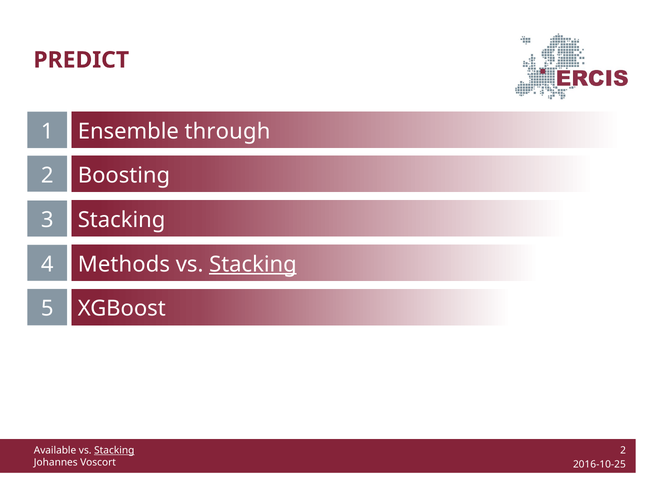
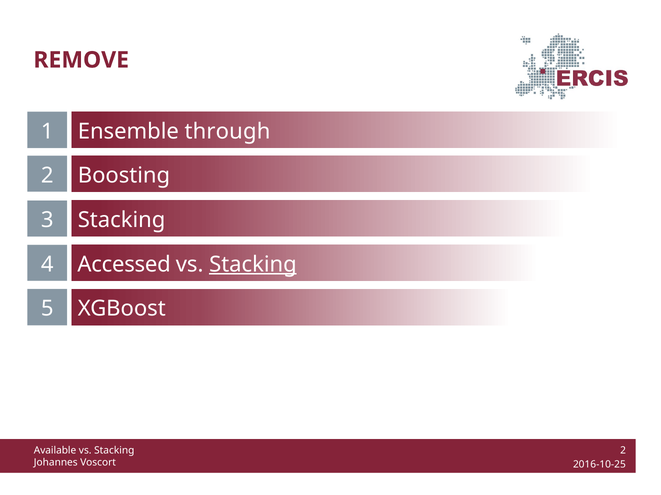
PREDICT: PREDICT -> REMOVE (81, 60)
Methods: Methods -> Accessed (124, 265)
Stacking underline: present -> none (114, 451)
